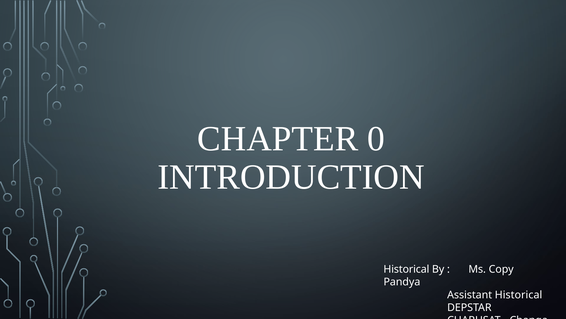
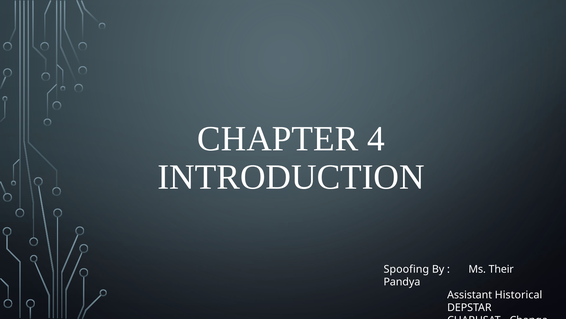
0: 0 -> 4 (376, 138)
Historical: Historical -> Spoofing (406, 269)
Copy: Copy -> Their (501, 269)
